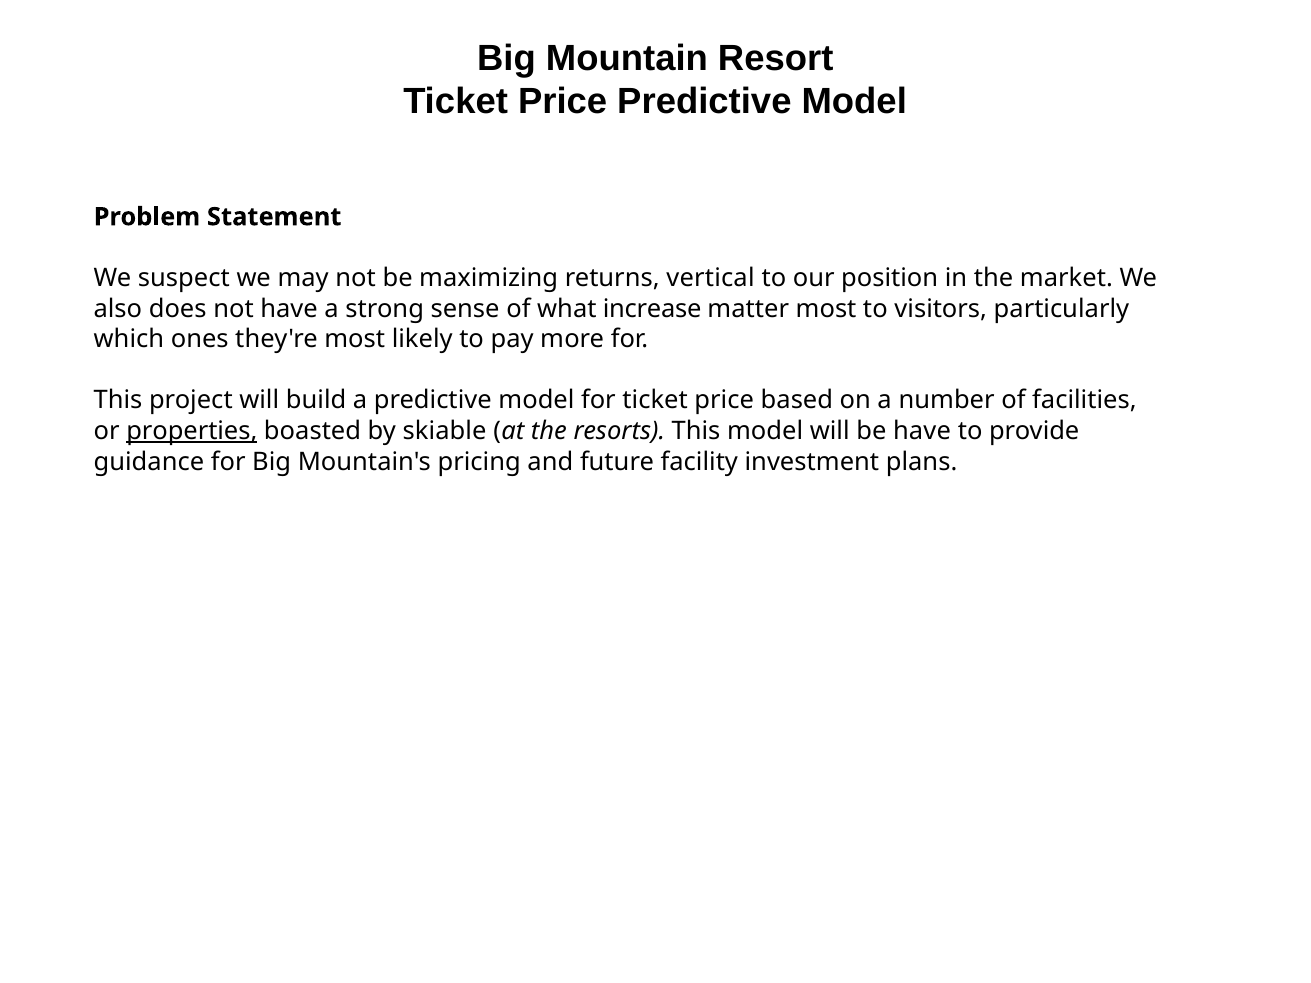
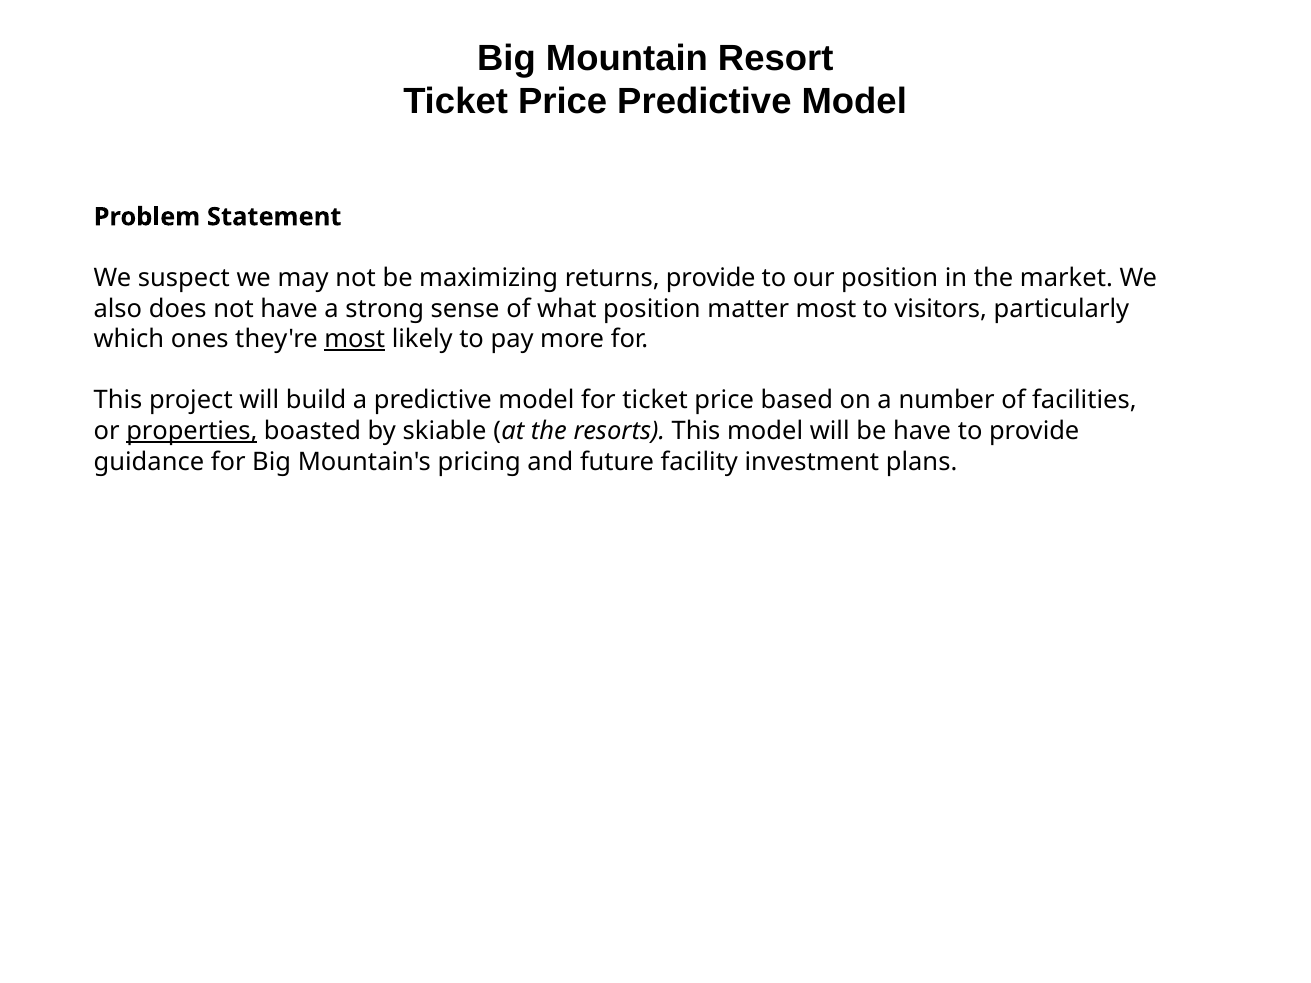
returns vertical: vertical -> provide (711, 278)
what increase: increase -> position (652, 309)
most underline: none -> present (355, 339)
